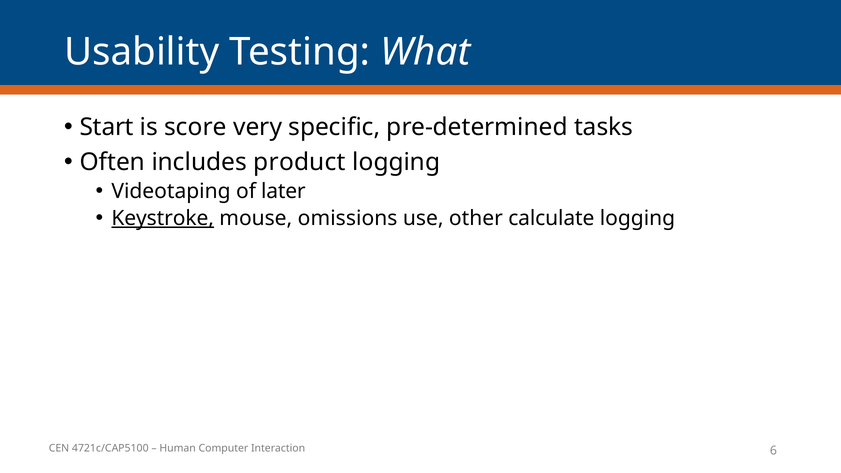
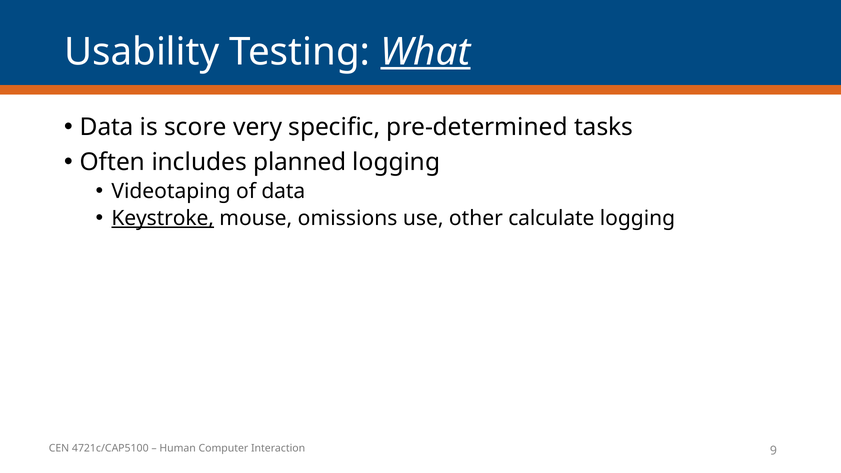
What underline: none -> present (425, 52)
Start: Start -> Data (107, 127)
product: product -> planned (300, 162)
of later: later -> data (283, 191)
6: 6 -> 9 (773, 451)
